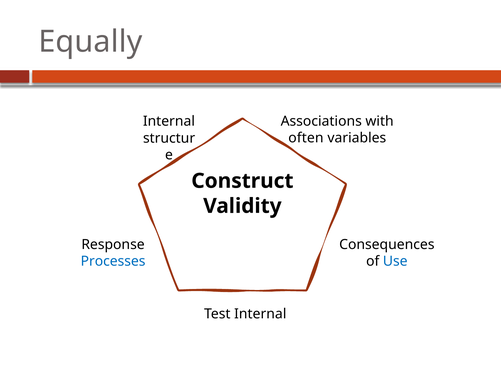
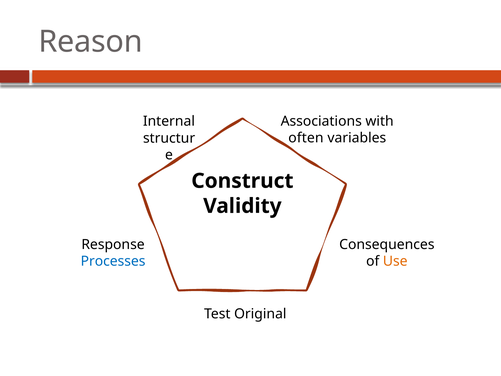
Equally: Equally -> Reason (91, 42)
Use colour: blue -> orange (395, 261)
Test Internal: Internal -> Original (260, 314)
